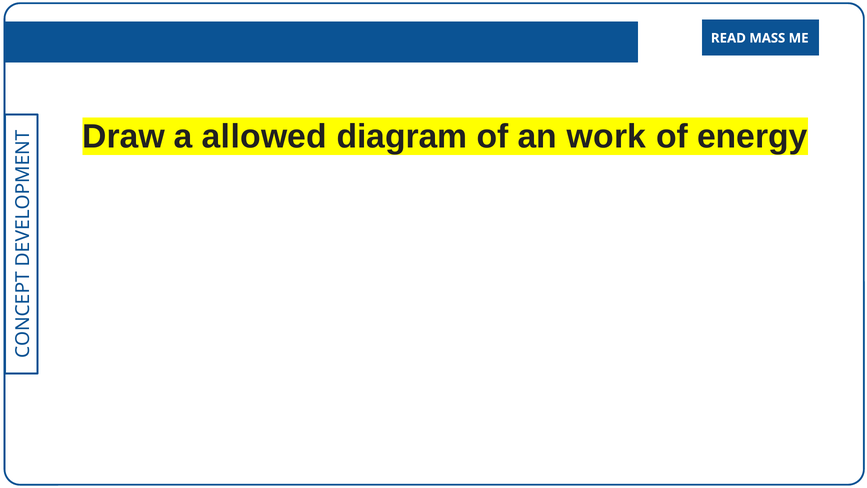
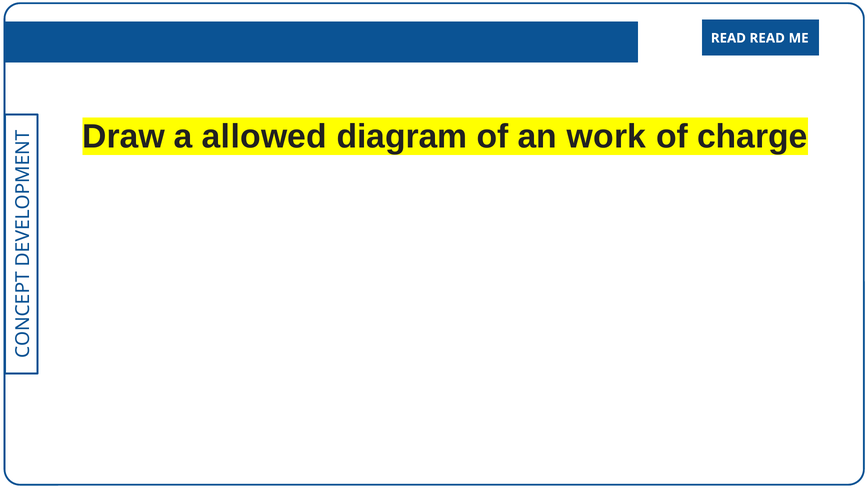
READ MASS: MASS -> READ (767, 38)
energy: energy -> charge (752, 137)
